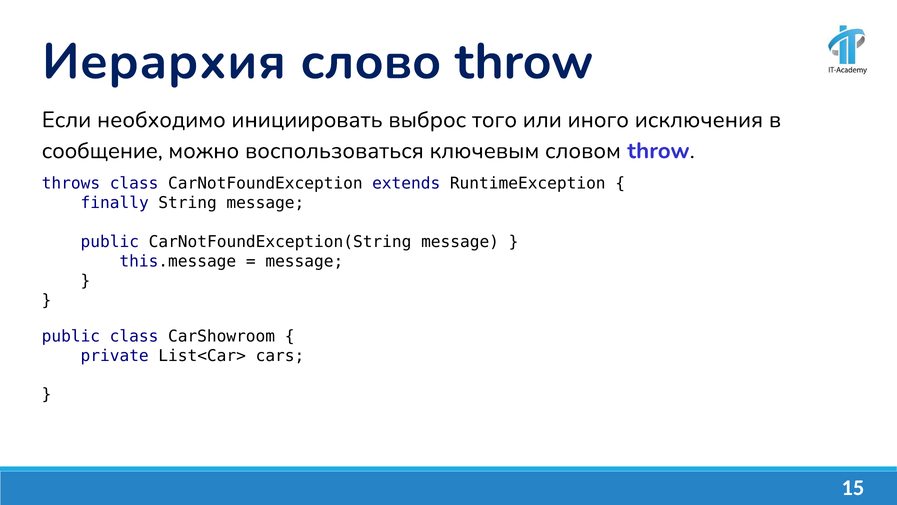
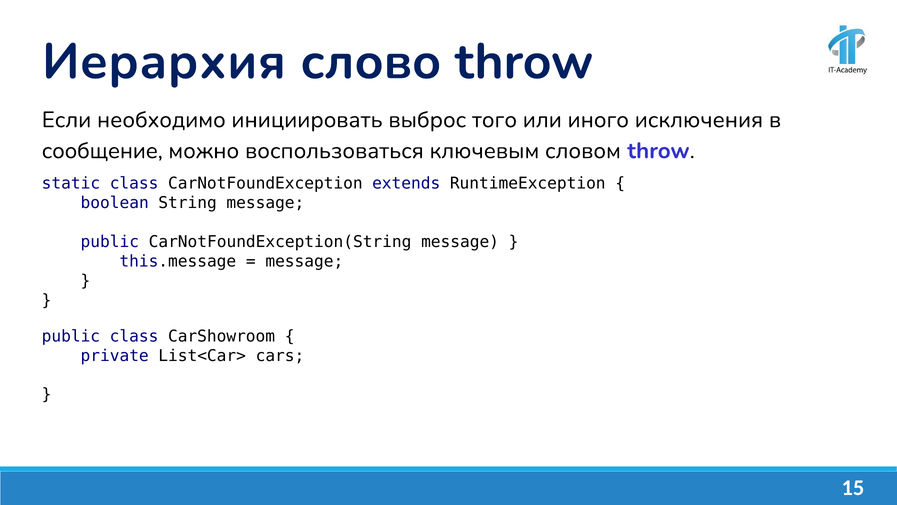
throws: throws -> static (71, 183)
finally: finally -> boolean (115, 203)
